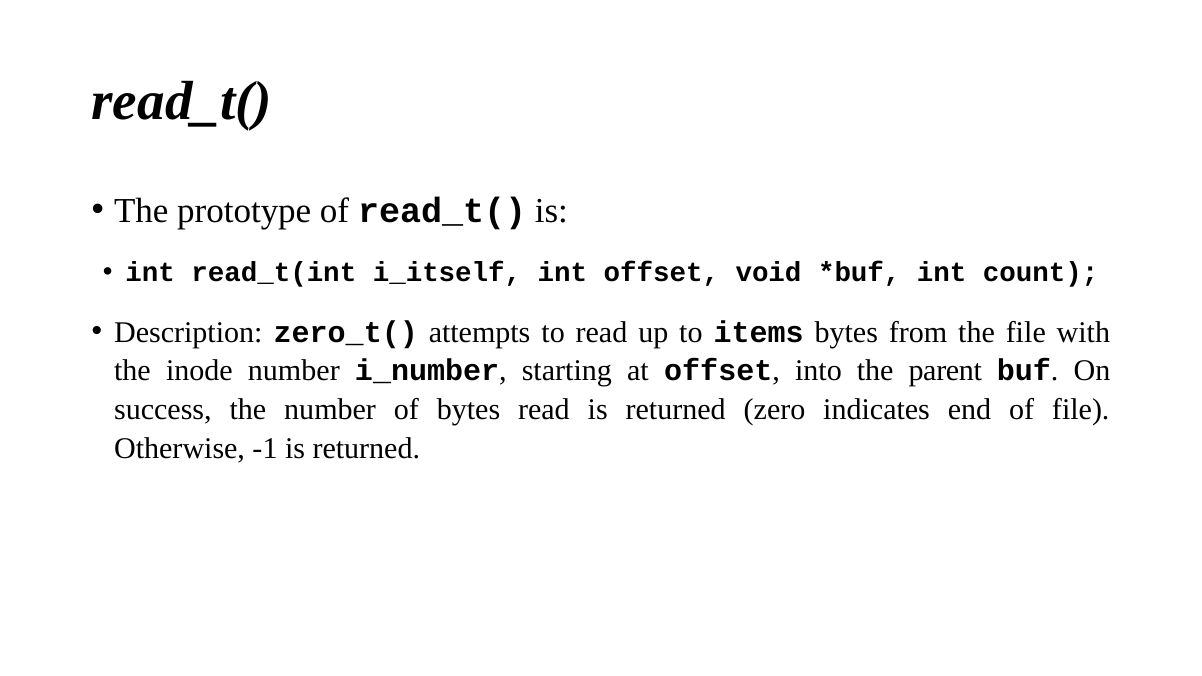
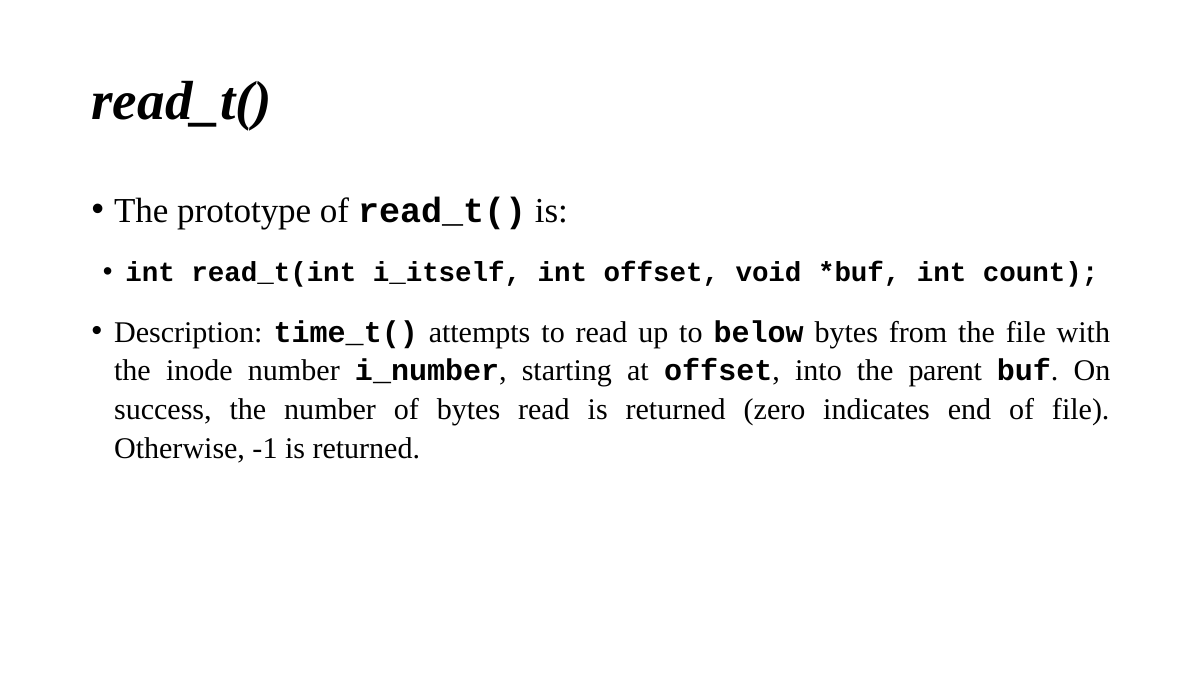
zero_t(: zero_t( -> time_t( (346, 332)
items: items -> below (759, 332)
